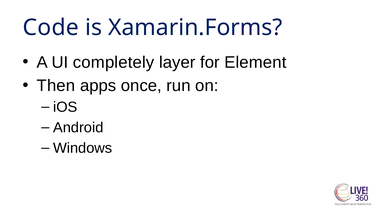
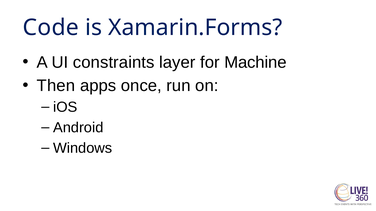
completely: completely -> constraints (114, 62)
Element: Element -> Machine (255, 62)
